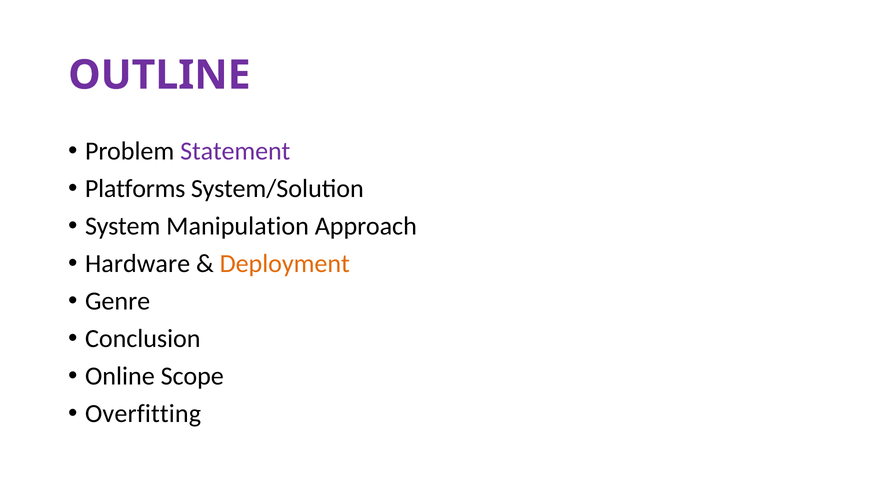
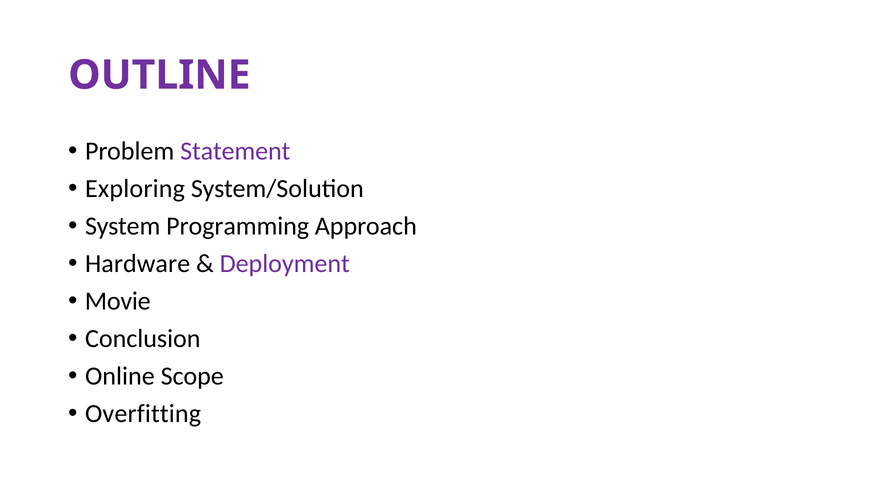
Platforms: Platforms -> Exploring (135, 189)
Manipulation: Manipulation -> Programming (238, 226)
Deployment colour: orange -> purple (285, 264)
Genre: Genre -> Movie (118, 301)
